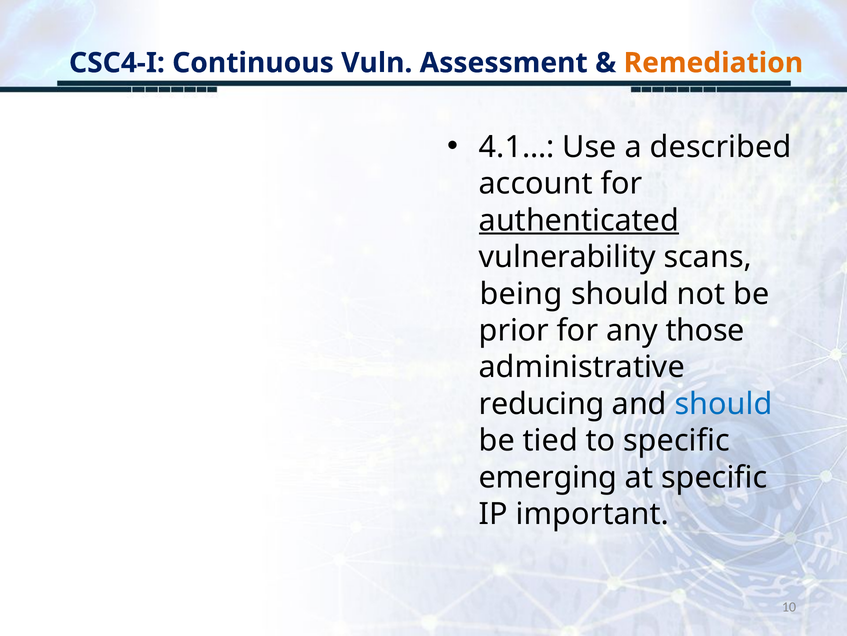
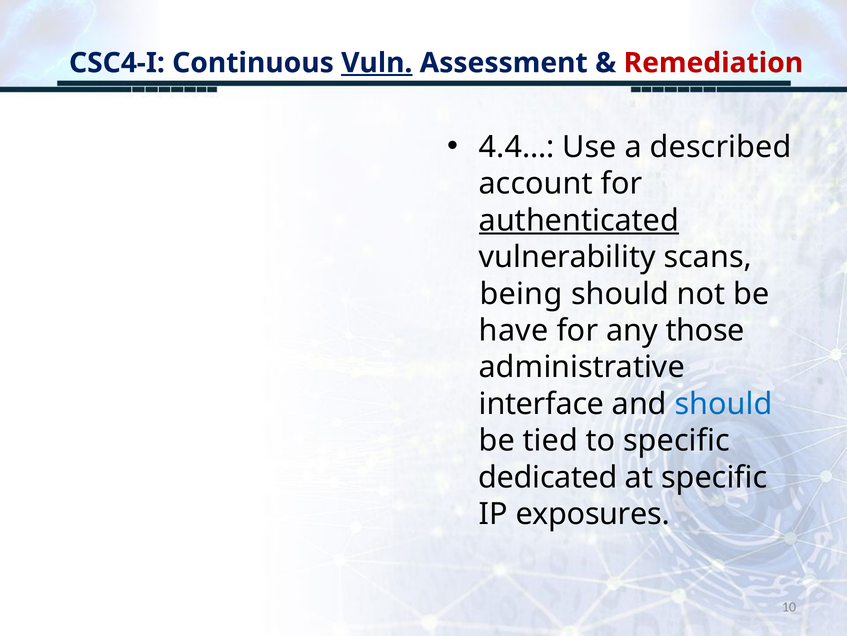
Vuln underline: none -> present (377, 63)
Remediation colour: orange -> red (713, 63)
4.1…: 4.1… -> 4.4… (517, 147)
prior: prior -> have (514, 330)
reducing: reducing -> interface (542, 404)
emerging: emerging -> dedicated (548, 477)
important: important -> exposures (593, 514)
